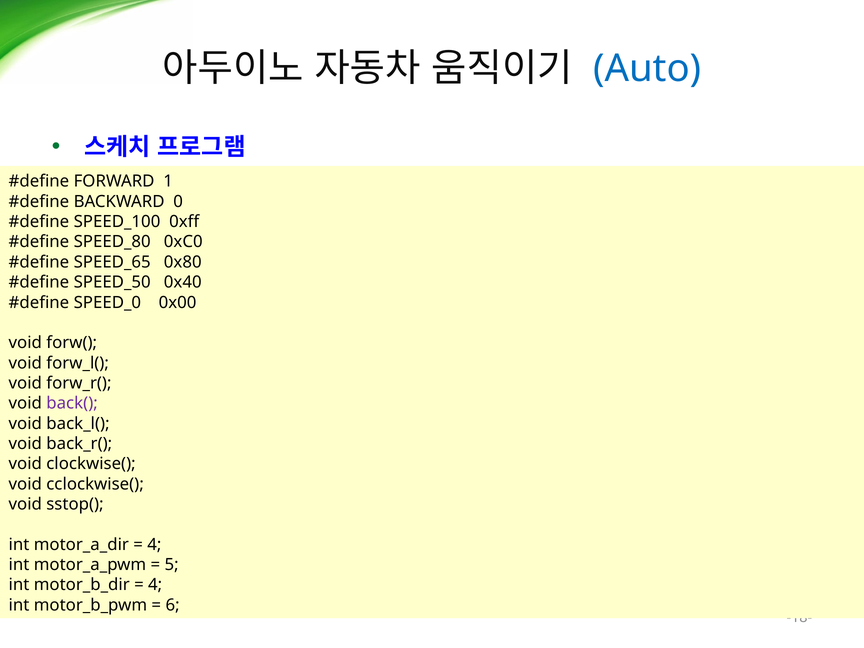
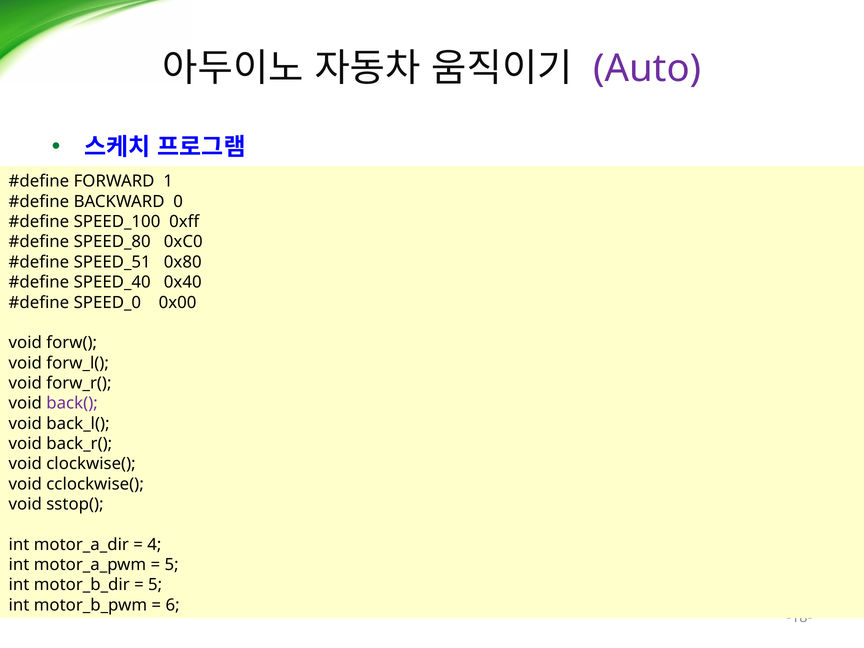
Auto colour: blue -> purple (647, 69)
SPEED_65: SPEED_65 -> SPEED_51 (112, 262)
SPEED_50: SPEED_50 -> SPEED_40 (112, 282)
4: 4 -> 5 (155, 585)
